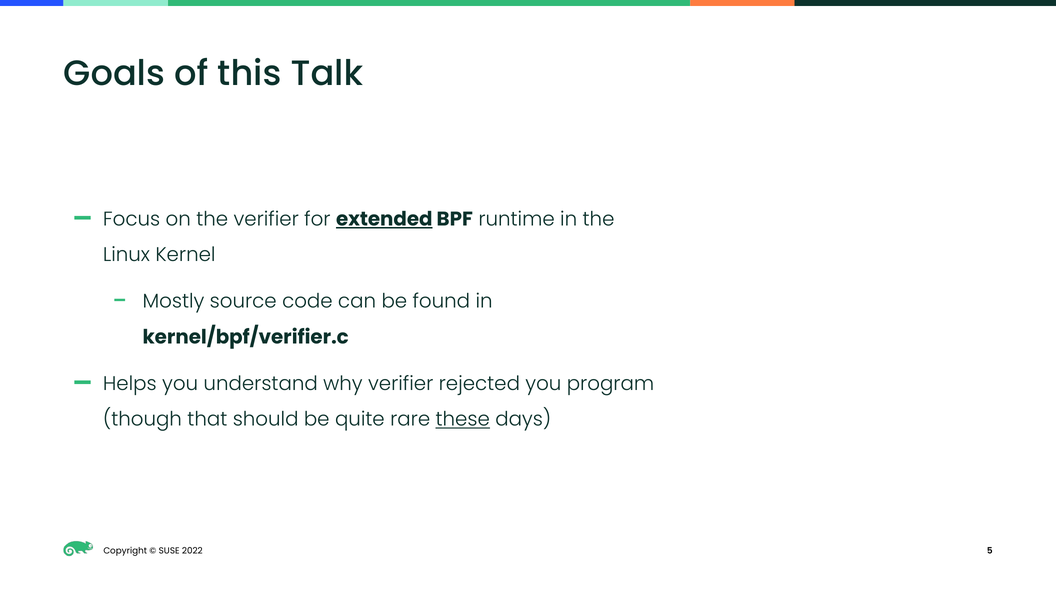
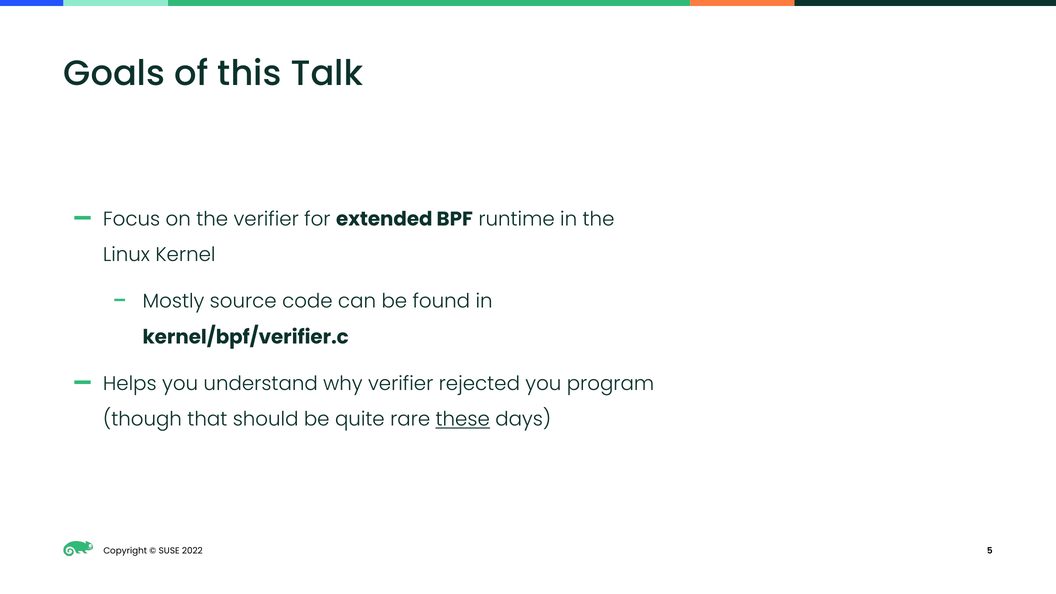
extended underline: present -> none (384, 219)
